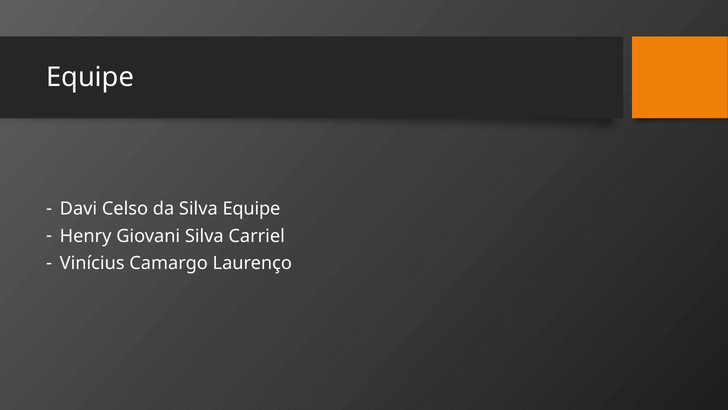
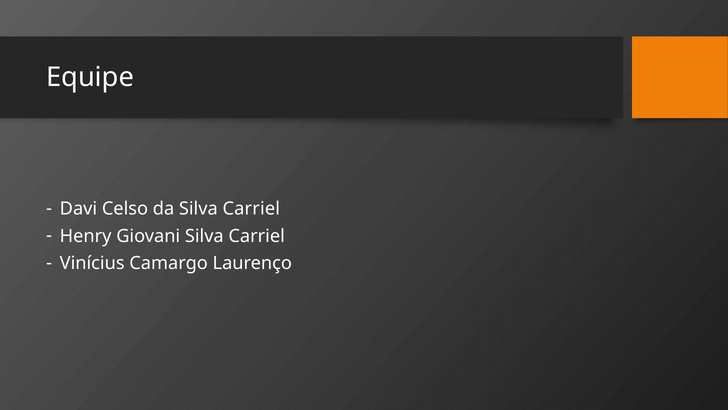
da Silva Equipe: Equipe -> Carriel (251, 209)
